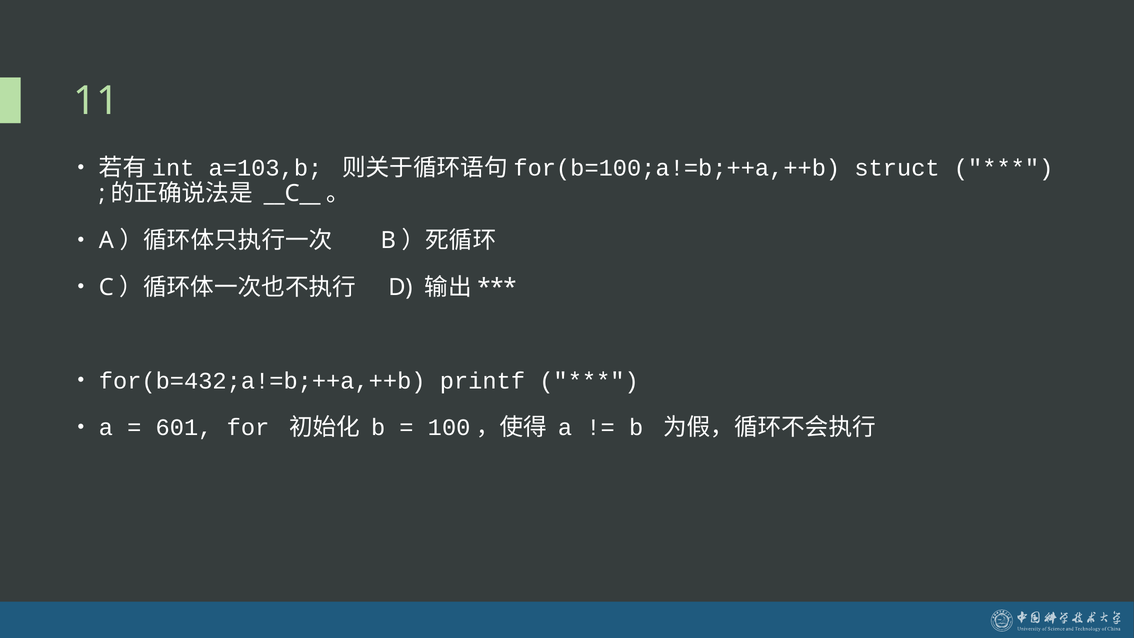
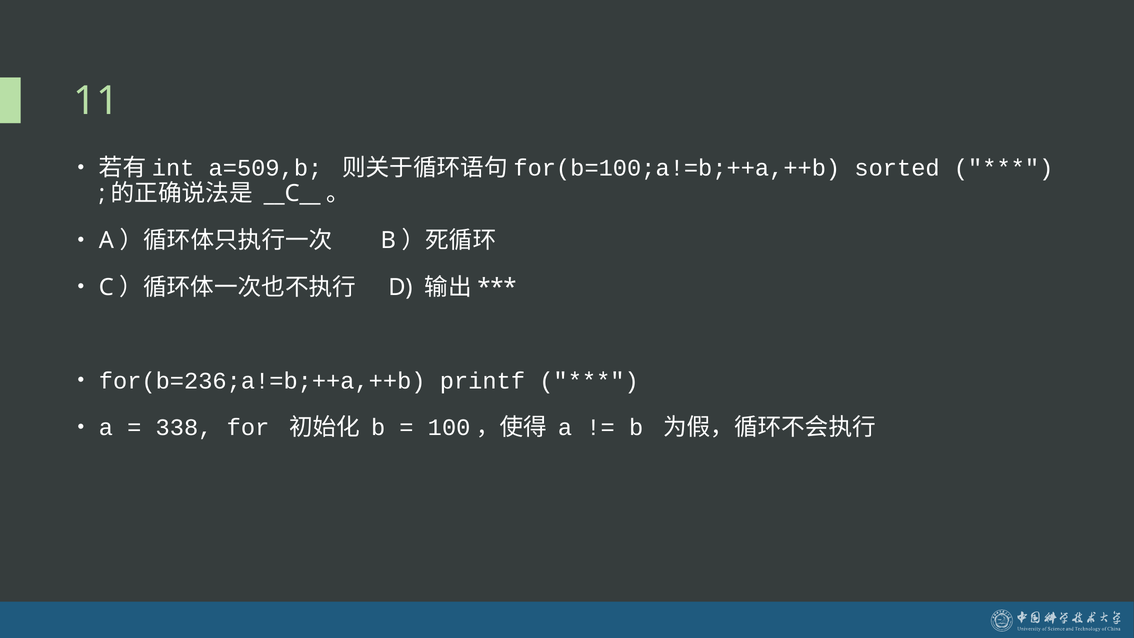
a=103,b: a=103,b -> a=509,b (265, 168)
struct: struct -> sorted (897, 168)
for(b=432;a!=b;++a,++b: for(b=432;a!=b;++a,++b -> for(b=236;a!=b;++a,++b (262, 381)
601: 601 -> 338 (184, 428)
